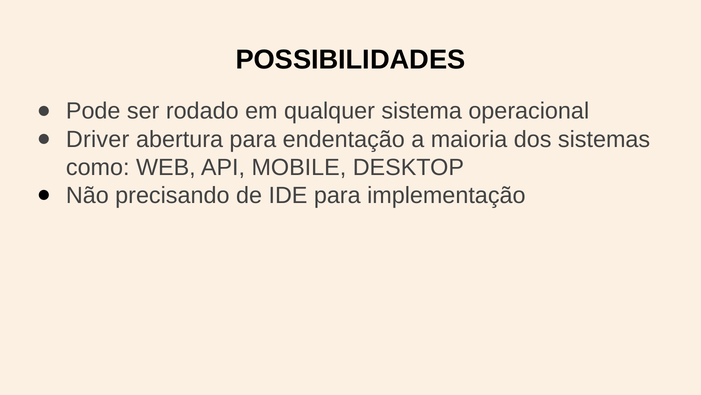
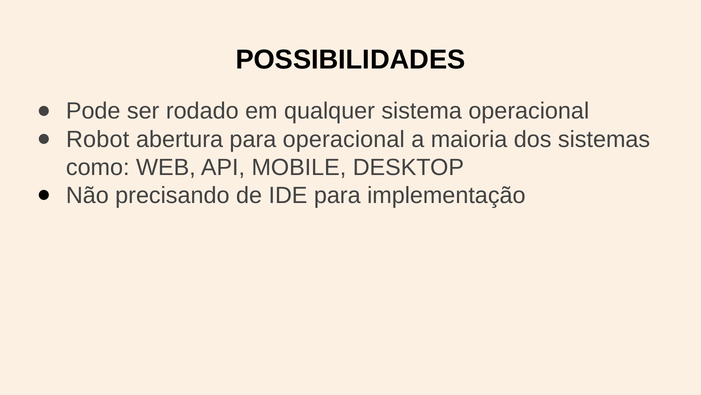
Driver: Driver -> Robot (98, 139)
para endentação: endentação -> operacional (344, 139)
